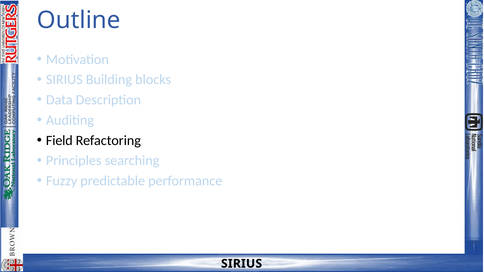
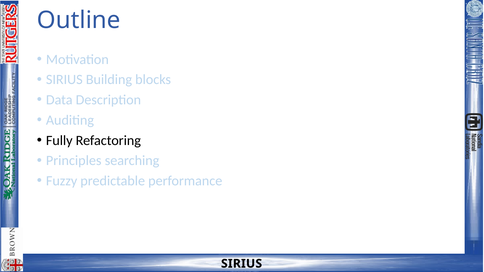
Field: Field -> Fully (59, 140)
